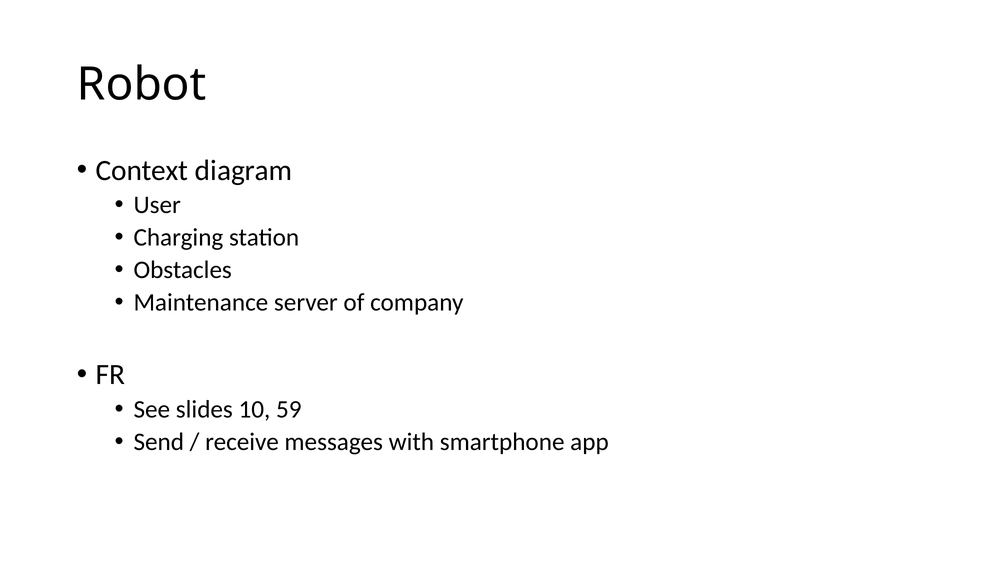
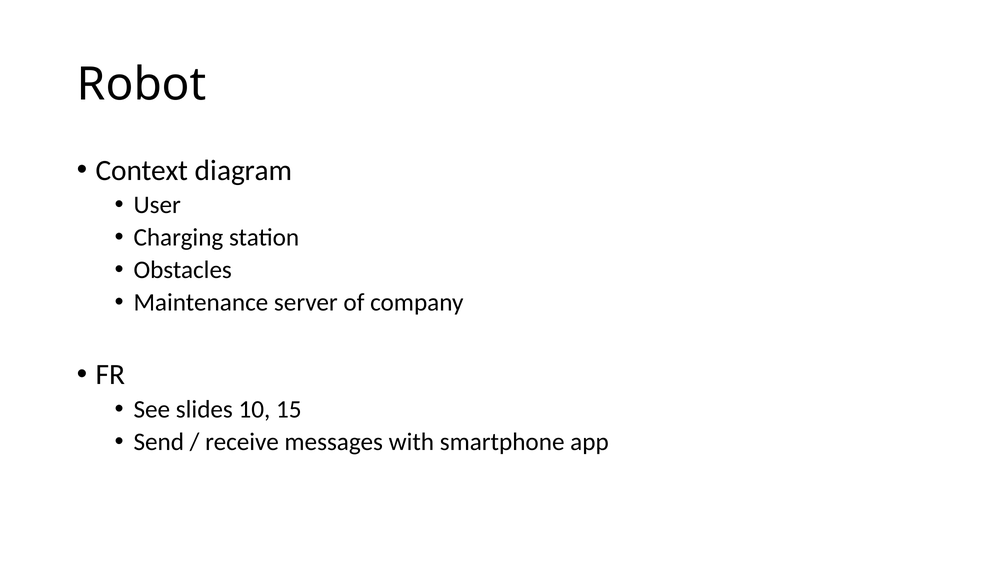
59: 59 -> 15 (289, 410)
